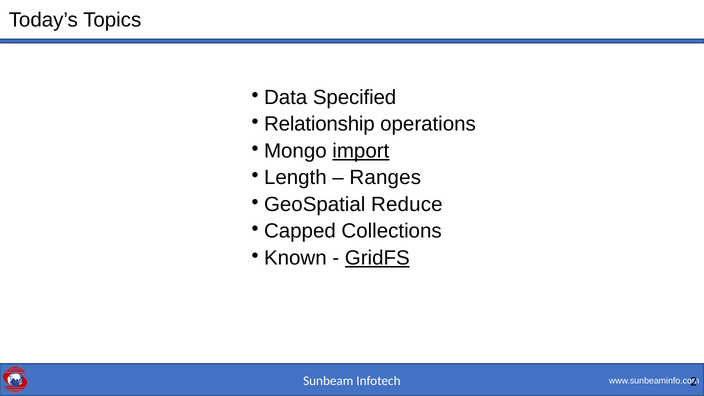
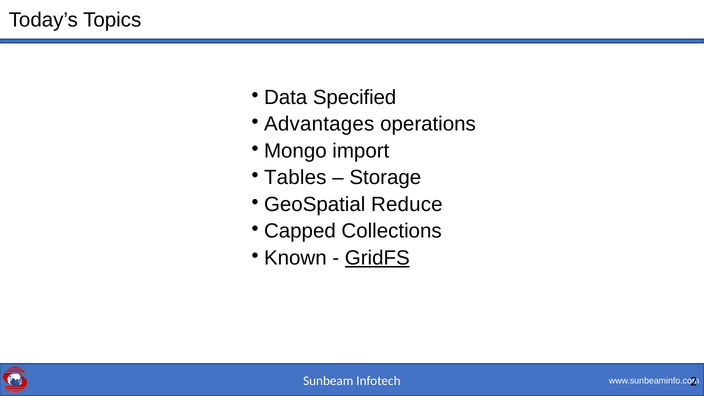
Relationship: Relationship -> Advantages (319, 124)
import underline: present -> none (361, 151)
Length: Length -> Tables (295, 178)
Ranges: Ranges -> Storage (385, 178)
